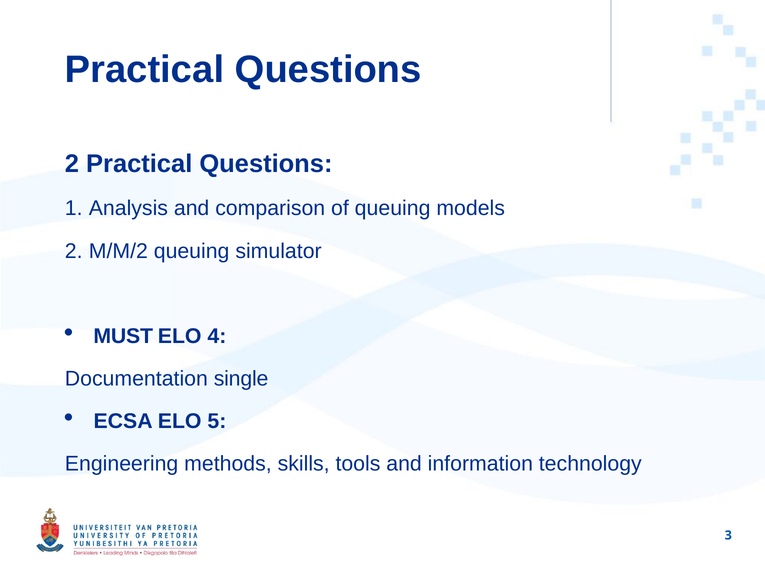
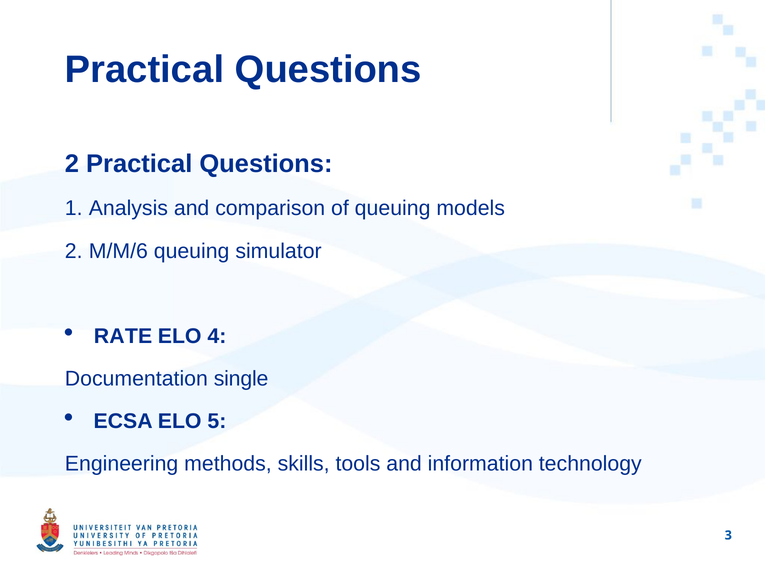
M/M/2: M/M/2 -> M/M/6 (118, 251)
MUST: MUST -> RATE (123, 336)
